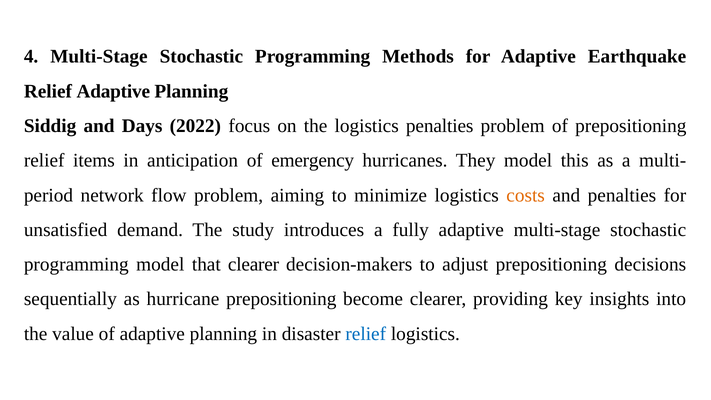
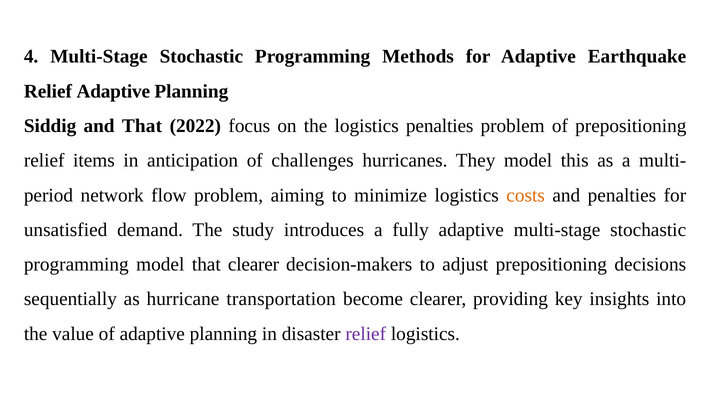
and Days: Days -> That (142, 126)
emergency: emergency -> challenges (313, 161)
hurricane prepositioning: prepositioning -> transportation (281, 299)
relief colour: blue -> purple (366, 334)
